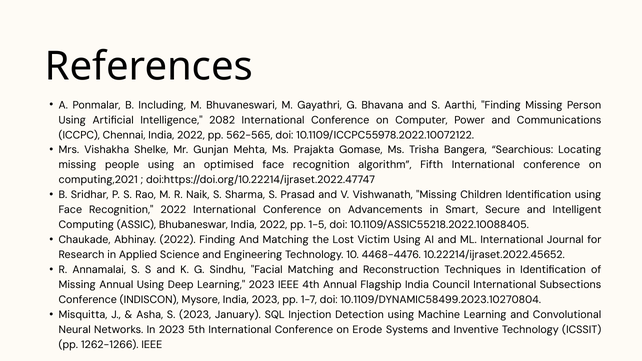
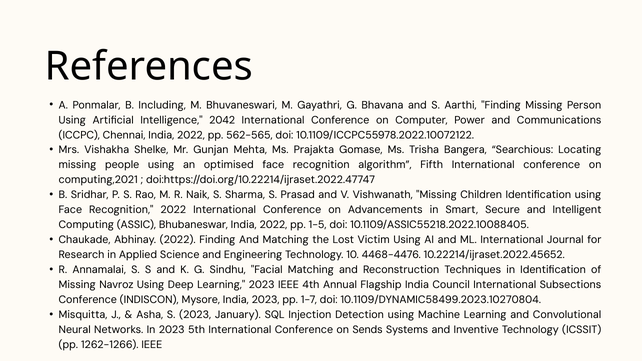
2082: 2082 -> 2042 (222, 120)
Missing Annual: Annual -> Navroz (116, 285)
Erode: Erode -> Sends (367, 330)
